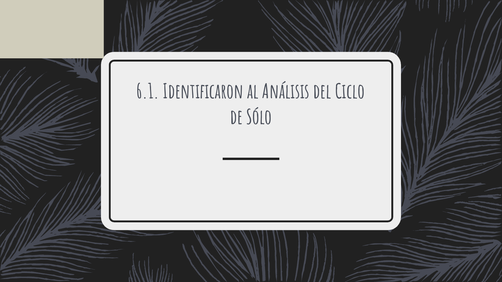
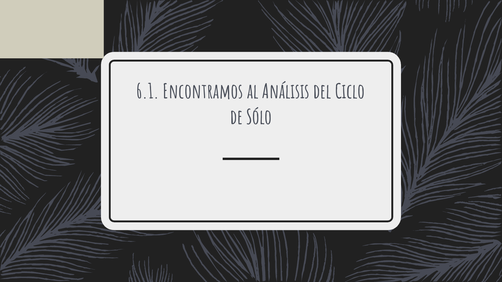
Identificaron: Identificaron -> Encontramos (203, 92)
